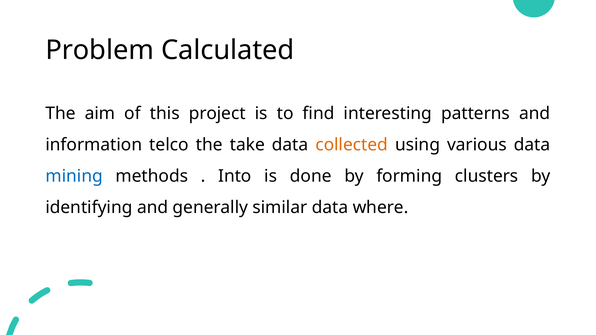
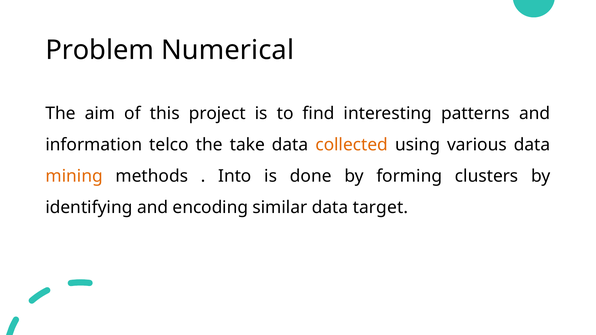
Calculated: Calculated -> Numerical (228, 50)
mining colour: blue -> orange (74, 176)
generally: generally -> encoding (210, 207)
where: where -> target (380, 207)
